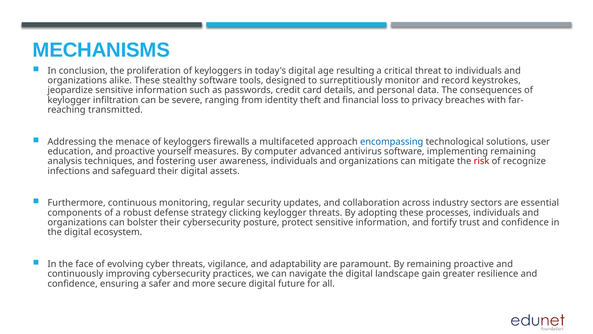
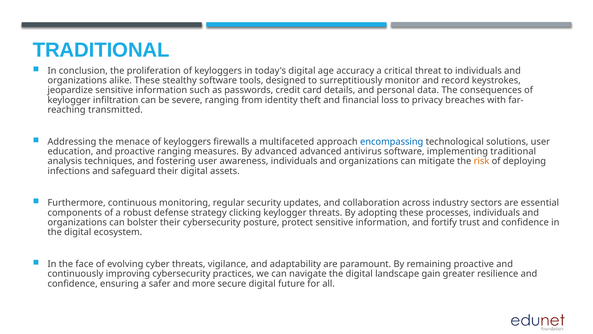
MECHANISMS: MECHANISMS -> TRADITIONAL (101, 50)
resulting: resulting -> accuracy (355, 71)
proactive yourself: yourself -> ranging (174, 151)
By computer: computer -> advanced (276, 151)
implementing remaining: remaining -> traditional (513, 151)
risk colour: red -> orange (482, 161)
recognize: recognize -> deploying (524, 161)
